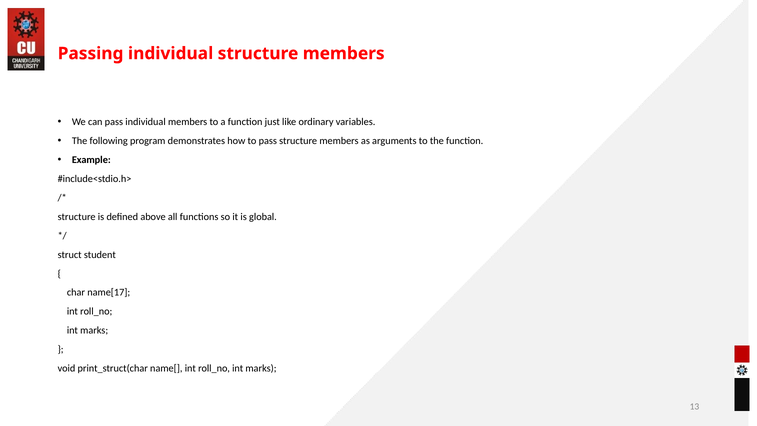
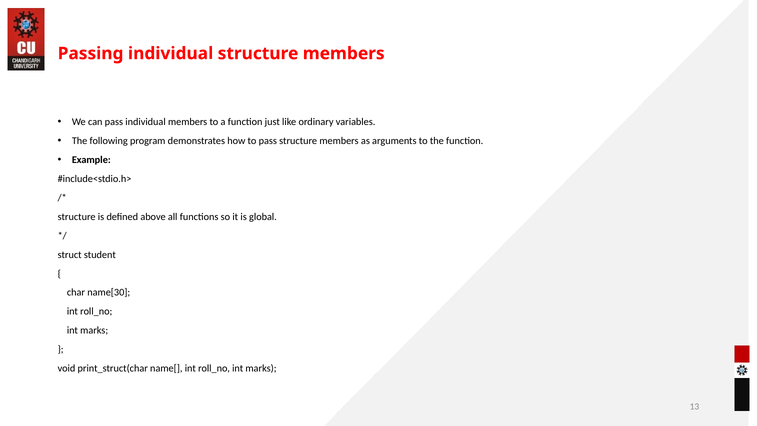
name[17: name[17 -> name[30 (109, 292)
